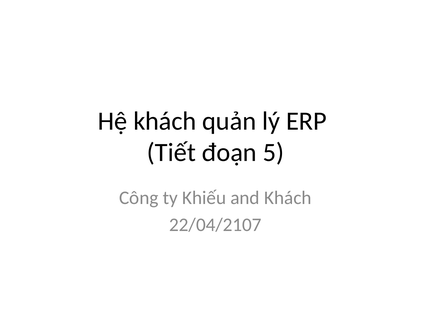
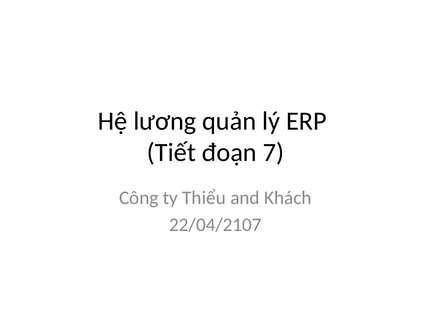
Hệ khách: khách -> lương (165, 121)
5: 5 -> 7 (273, 153)
Khiếu: Khiếu -> Thiểu (204, 198)
